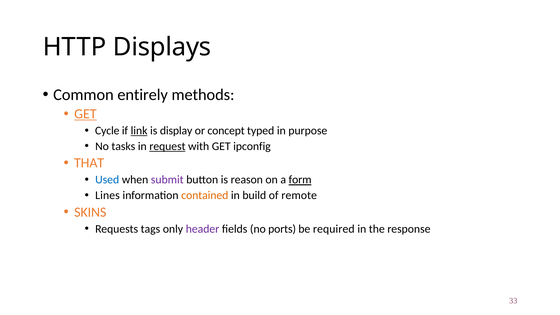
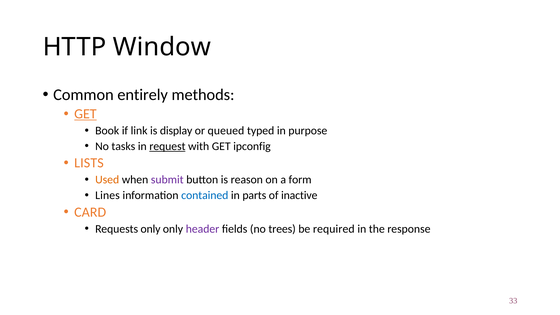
Displays: Displays -> Window (162, 47)
Cycle: Cycle -> Book (107, 131)
link underline: present -> none (139, 131)
concept: concept -> queued (226, 131)
THAT: THAT -> LISTS (89, 163)
Used colour: blue -> orange (107, 180)
form underline: present -> none (300, 180)
contained colour: orange -> blue (205, 195)
build: build -> parts (254, 195)
remote: remote -> inactive (299, 195)
SKINS: SKINS -> CARD (90, 212)
Requests tags: tags -> only (151, 229)
ports: ports -> trees (282, 229)
